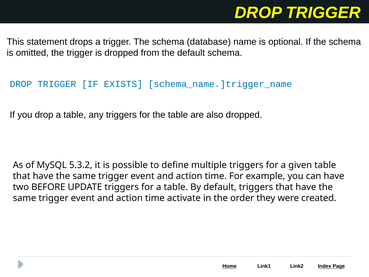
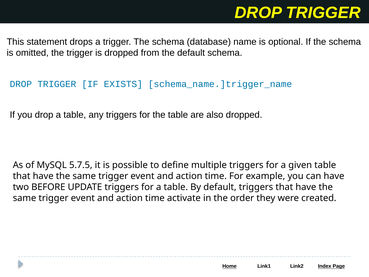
5.3.2: 5.3.2 -> 5.7.5 (81, 165)
